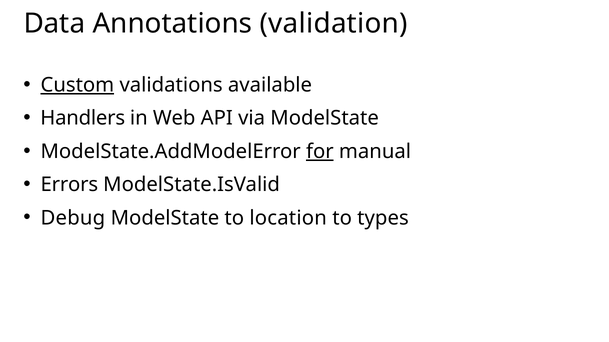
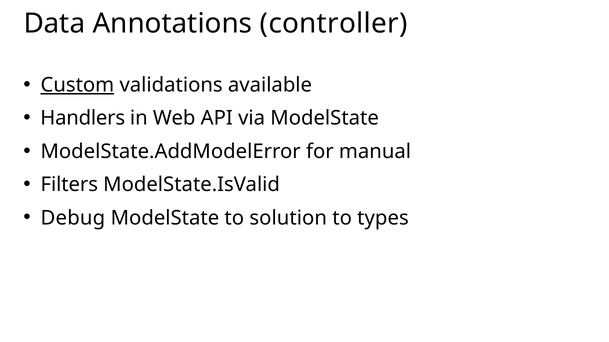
validation: validation -> controller (334, 24)
for underline: present -> none (320, 152)
Errors: Errors -> Filters (69, 185)
location: location -> solution (288, 218)
